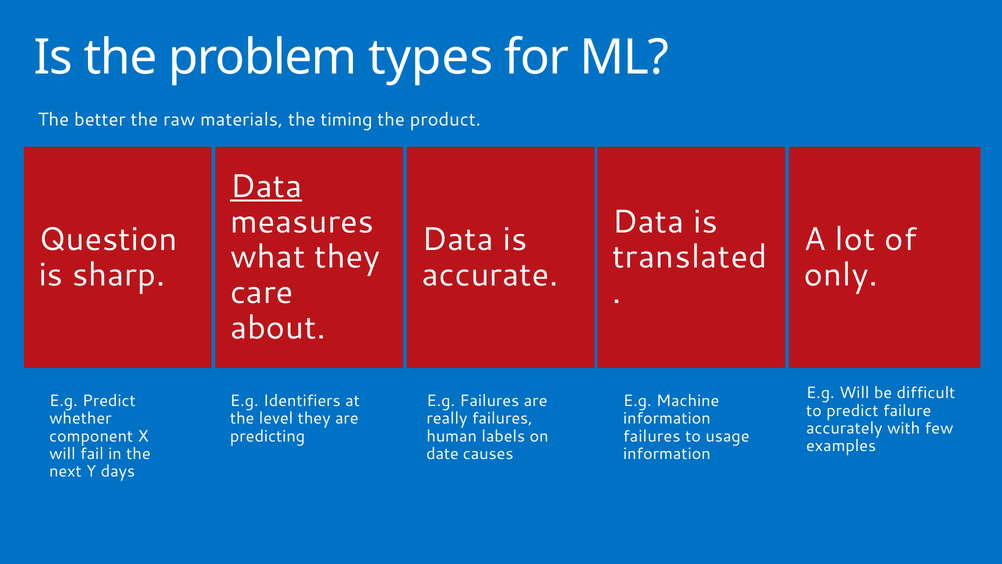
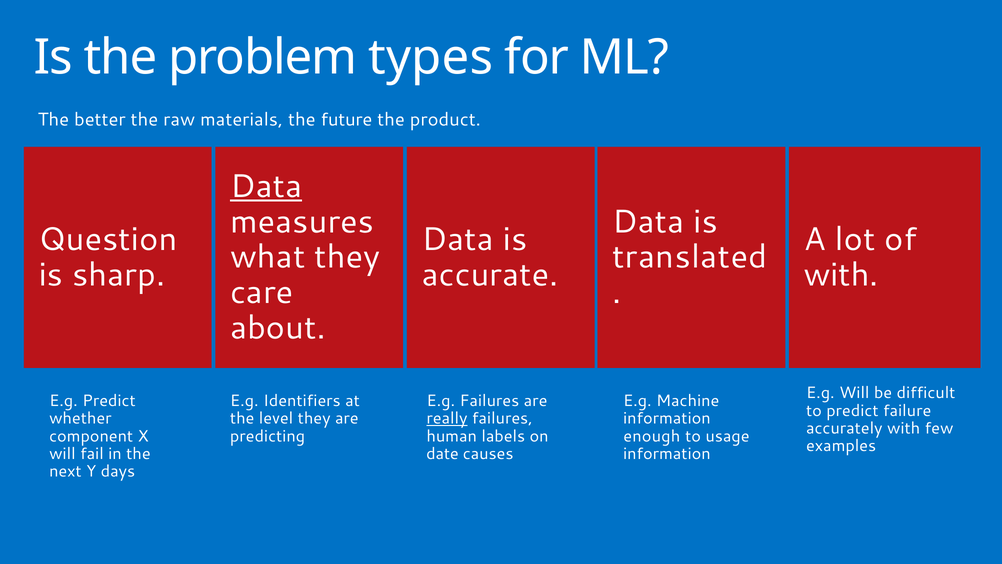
timing: timing -> future (347, 119)
only: only -> with (841, 275)
really underline: none -> present (447, 418)
failures: failures -> enough (652, 436)
